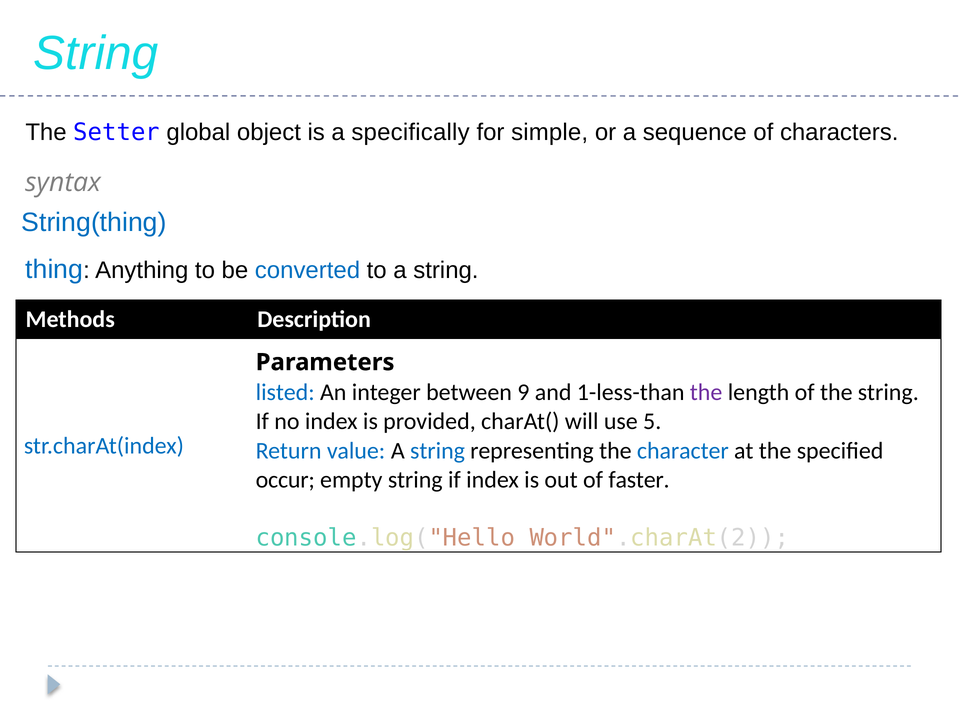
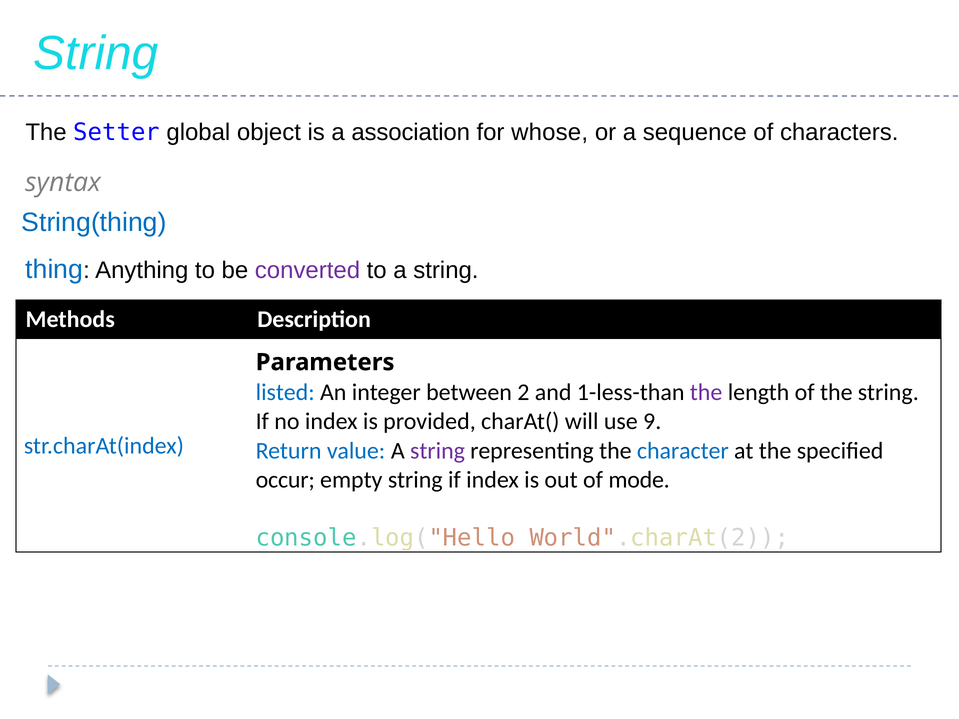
specifically: specifically -> association (411, 133)
simple: simple -> whose (550, 133)
converted colour: blue -> purple (307, 270)
9: 9 -> 2 (523, 392)
5: 5 -> 9 (652, 422)
string colour: blue -> purple (438, 451)
faster: faster -> mode (639, 480)
